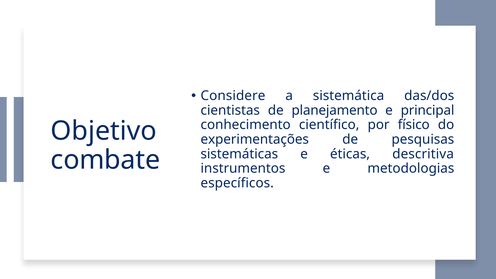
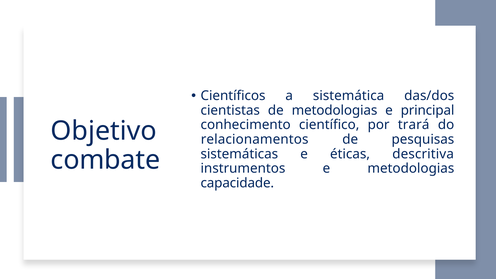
Considere: Considere -> Científicos (233, 96)
de planejamento: planejamento -> metodologias (335, 110)
físico: físico -> trará (414, 125)
experimentações: experimentações -> relacionamentos (255, 139)
específicos: específicos -> capacidade (237, 183)
